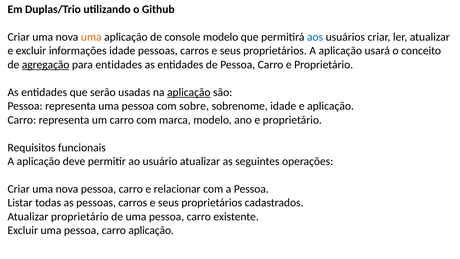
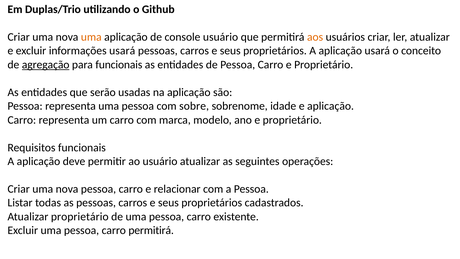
console modelo: modelo -> usuário (221, 37)
aos colour: blue -> orange (315, 37)
informações idade: idade -> usará (122, 51)
para entidades: entidades -> funcionais (119, 65)
aplicação underline: present -> none (189, 92)
carro aplicação: aplicação -> permitirá (151, 230)
